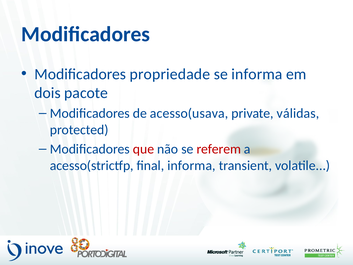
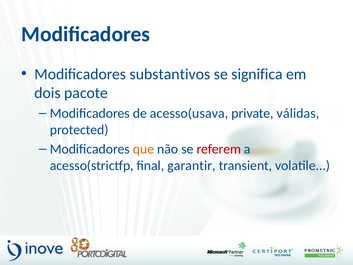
propriedade: propriedade -> substantivos (170, 74)
se informa: informa -> significa (257, 74)
que colour: red -> orange (143, 149)
final informa: informa -> garantir (192, 165)
